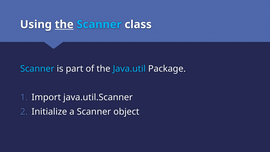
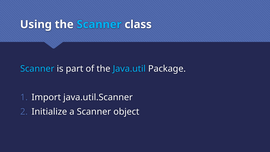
the underline: present -> none (64, 24)
